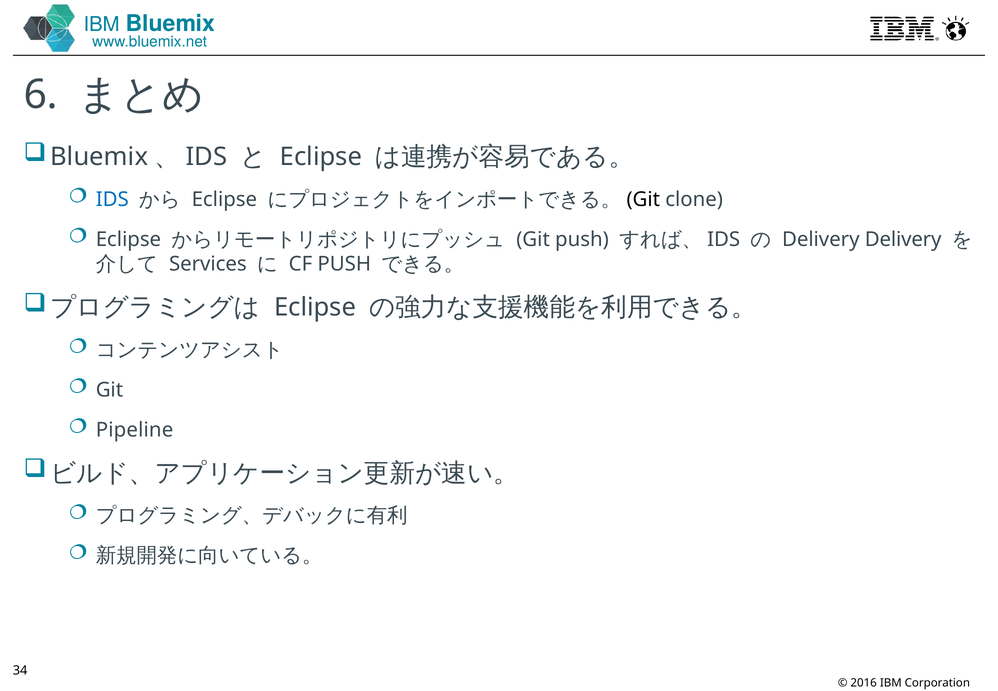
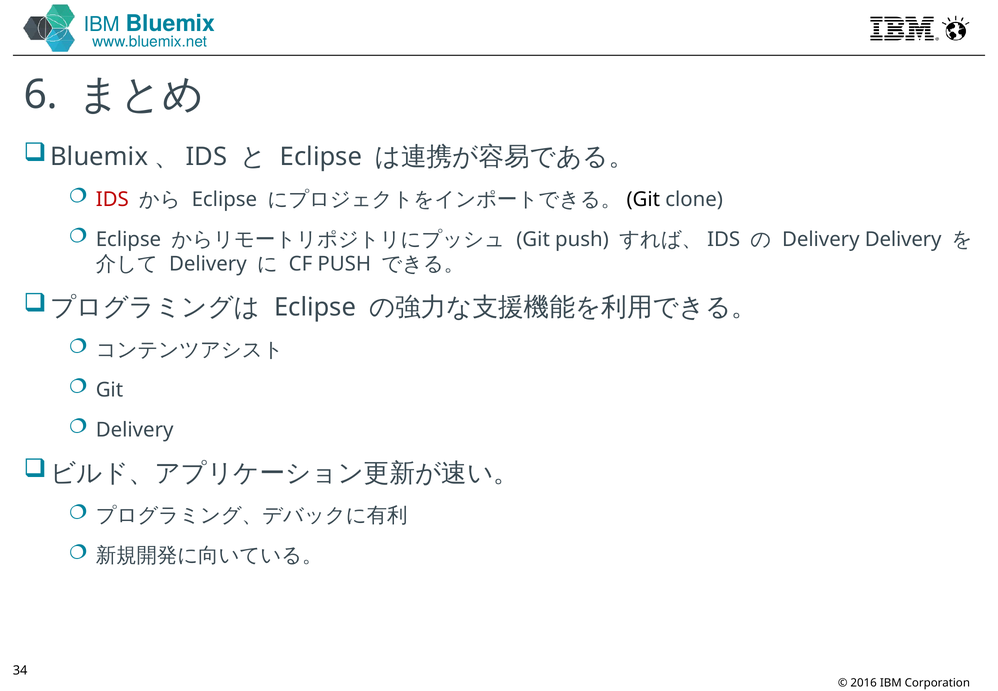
IDS colour: blue -> red (112, 200)
Services: Services -> Delivery (208, 264)
Pipeline: Pipeline -> Delivery (135, 430)
